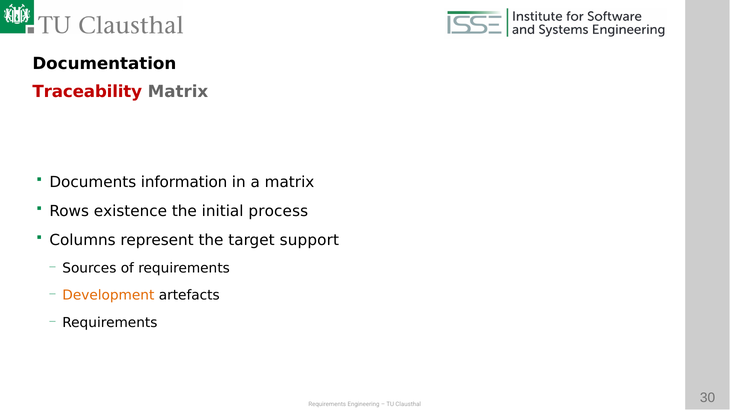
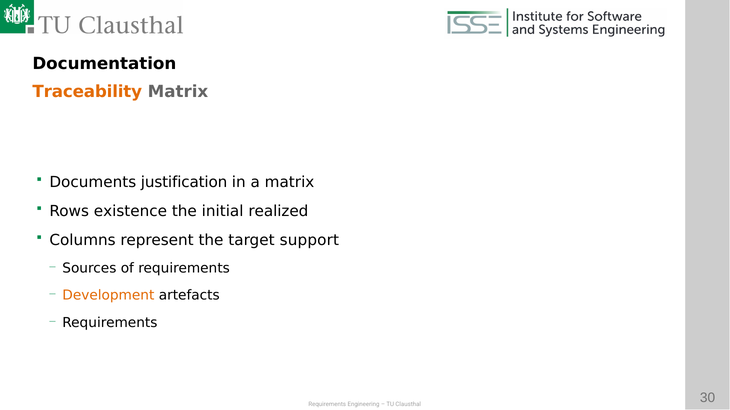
Traceability colour: red -> orange (87, 92)
information: information -> justification (184, 182)
process: process -> realized (278, 212)
